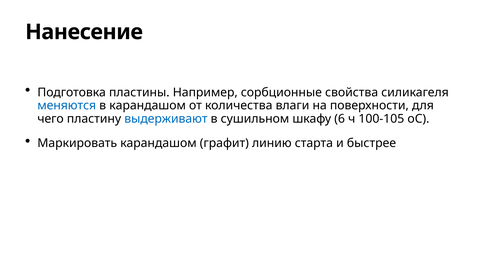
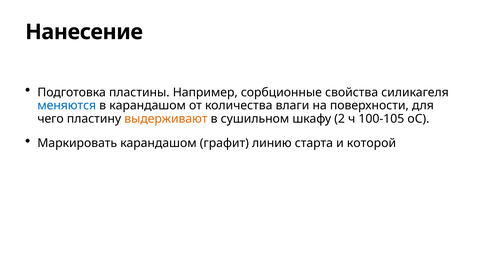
выдерживают colour: blue -> orange (166, 119)
6: 6 -> 2 (340, 119)
быстрее: быстрее -> которой (371, 144)
